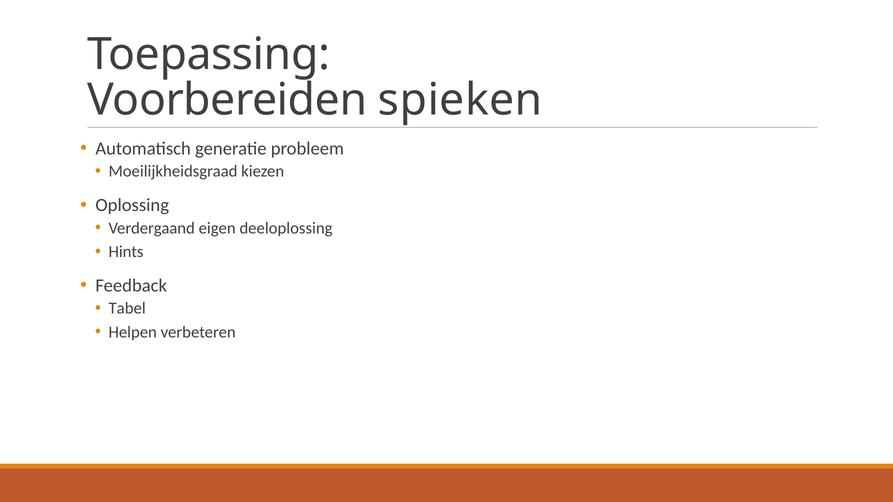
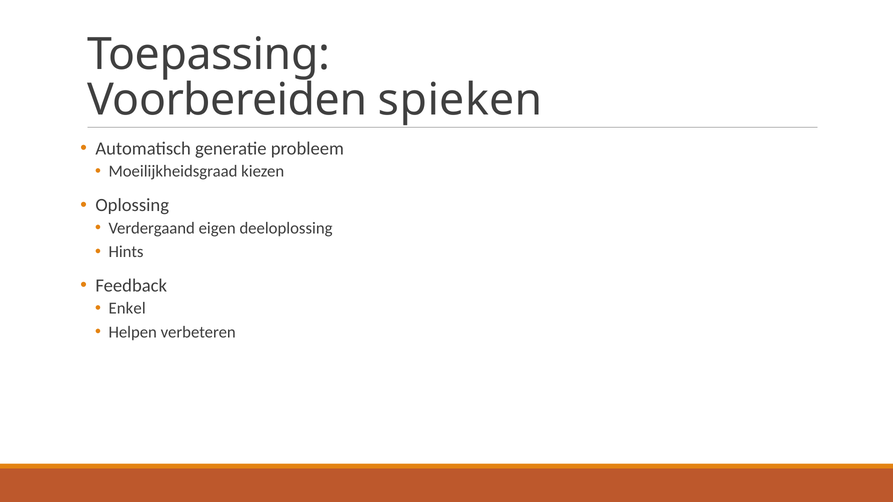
Tabel: Tabel -> Enkel (127, 309)
